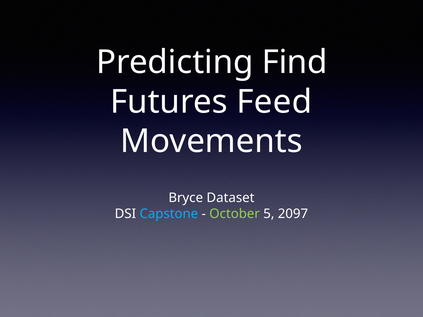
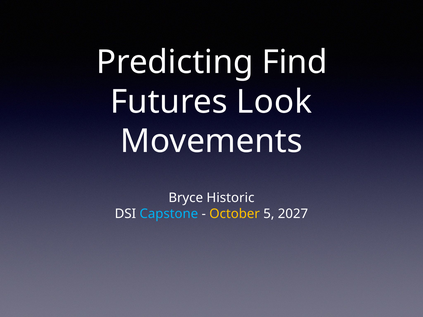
Feed: Feed -> Look (274, 102)
Dataset: Dataset -> Historic (230, 198)
October colour: light green -> yellow (235, 214)
2097: 2097 -> 2027 (293, 214)
